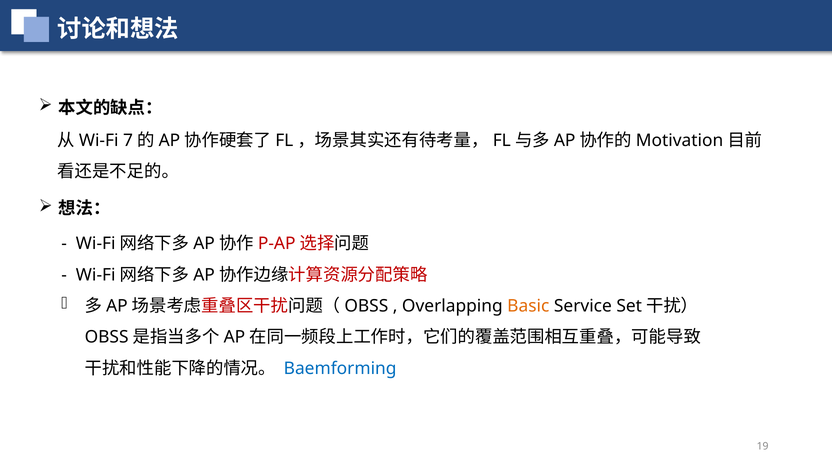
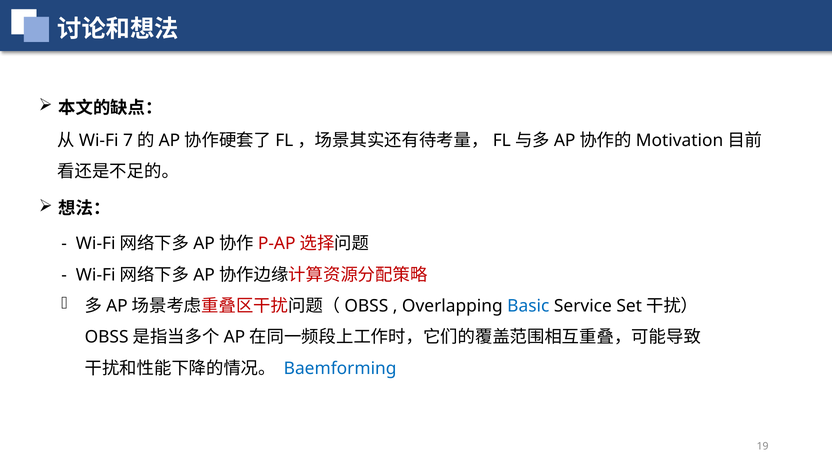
Basic colour: orange -> blue (528, 306)
